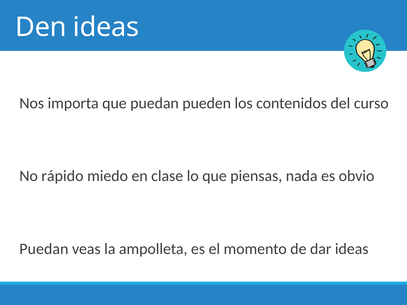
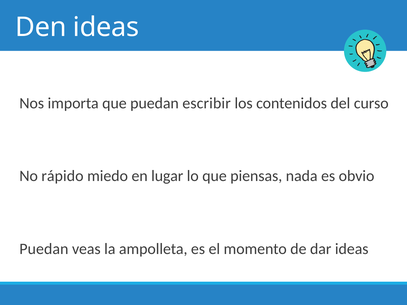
pueden: pueden -> escribir (207, 103)
clase: clase -> lugar (167, 176)
